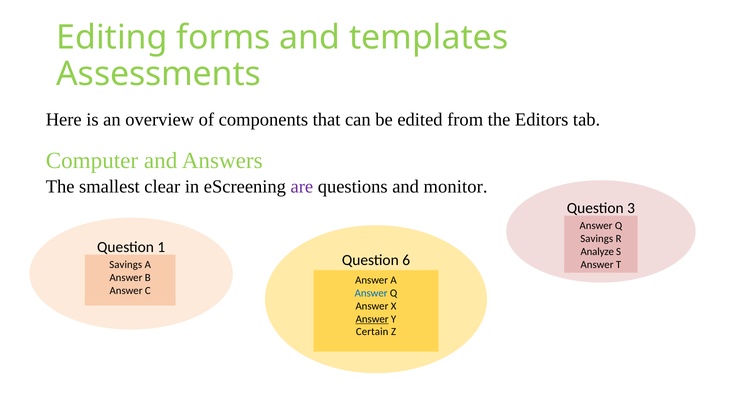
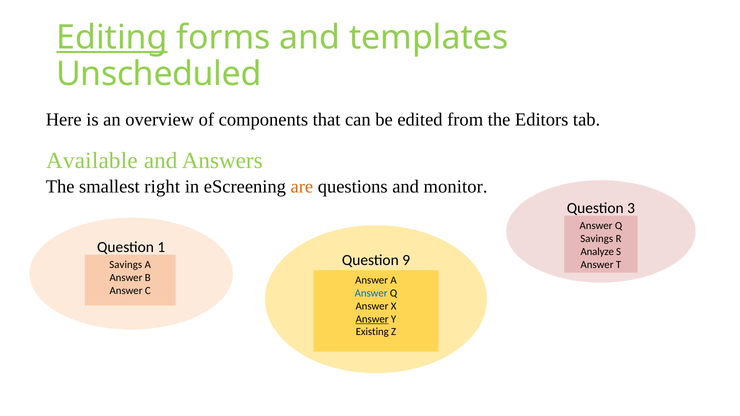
Editing underline: none -> present (112, 37)
Assessments: Assessments -> Unscheduled (159, 74)
Computer: Computer -> Available (92, 161)
clear: clear -> right (162, 187)
are colour: purple -> orange (302, 187)
6: 6 -> 9 (406, 260)
Certain: Certain -> Existing (372, 332)
